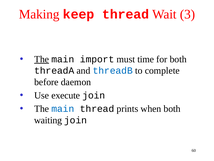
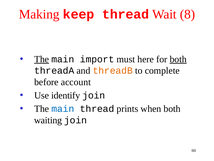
3: 3 -> 8 (187, 14)
time: time -> here (146, 59)
both underline: none -> present (178, 59)
threadB colour: blue -> orange (113, 70)
daemon: daemon -> account (76, 82)
execute: execute -> identify (66, 95)
